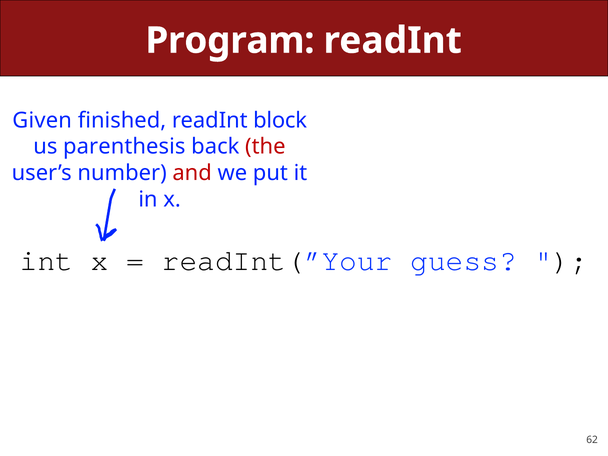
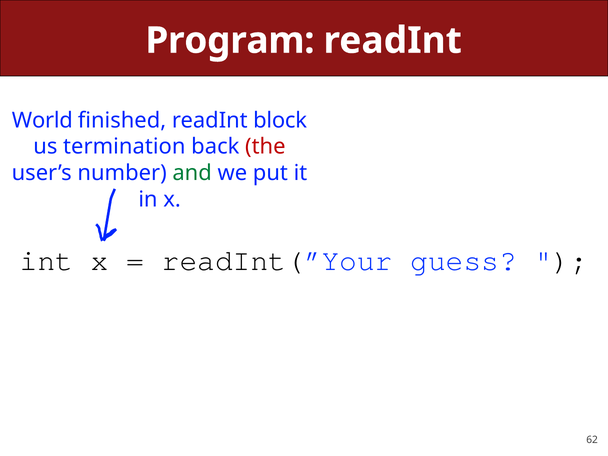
Given: Given -> World (42, 120)
parenthesis: parenthesis -> termination (124, 147)
and colour: red -> green (192, 173)
